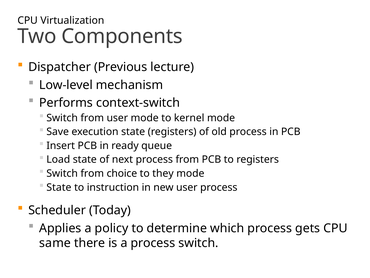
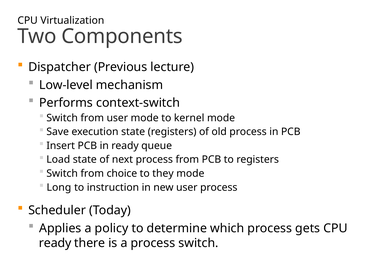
State: State -> Long (59, 187)
same: same -> ready (55, 243)
